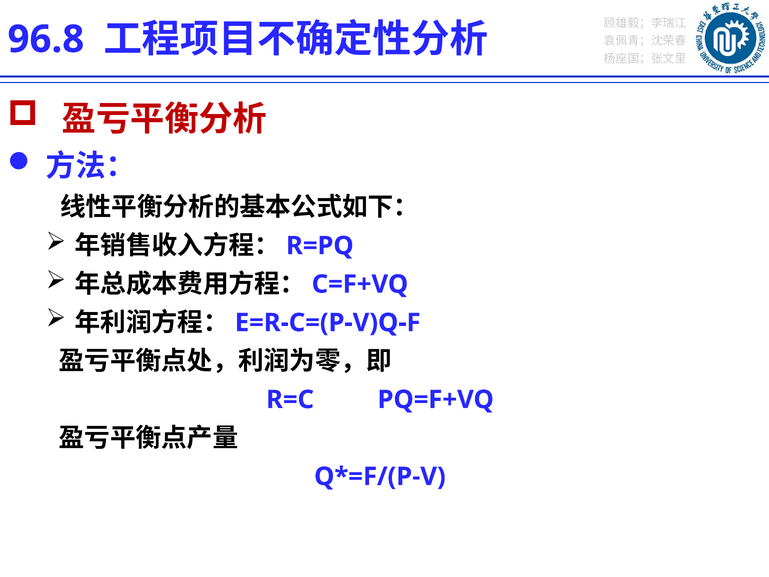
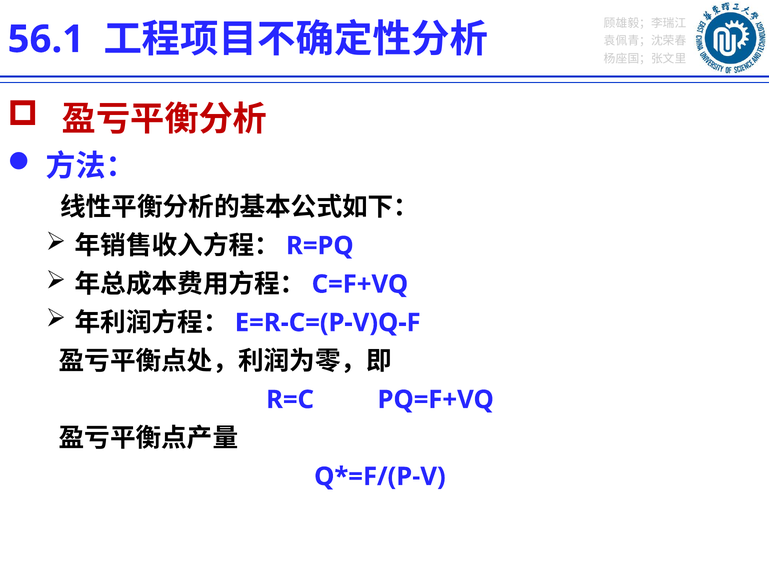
96.8: 96.8 -> 56.1 (46, 39)
